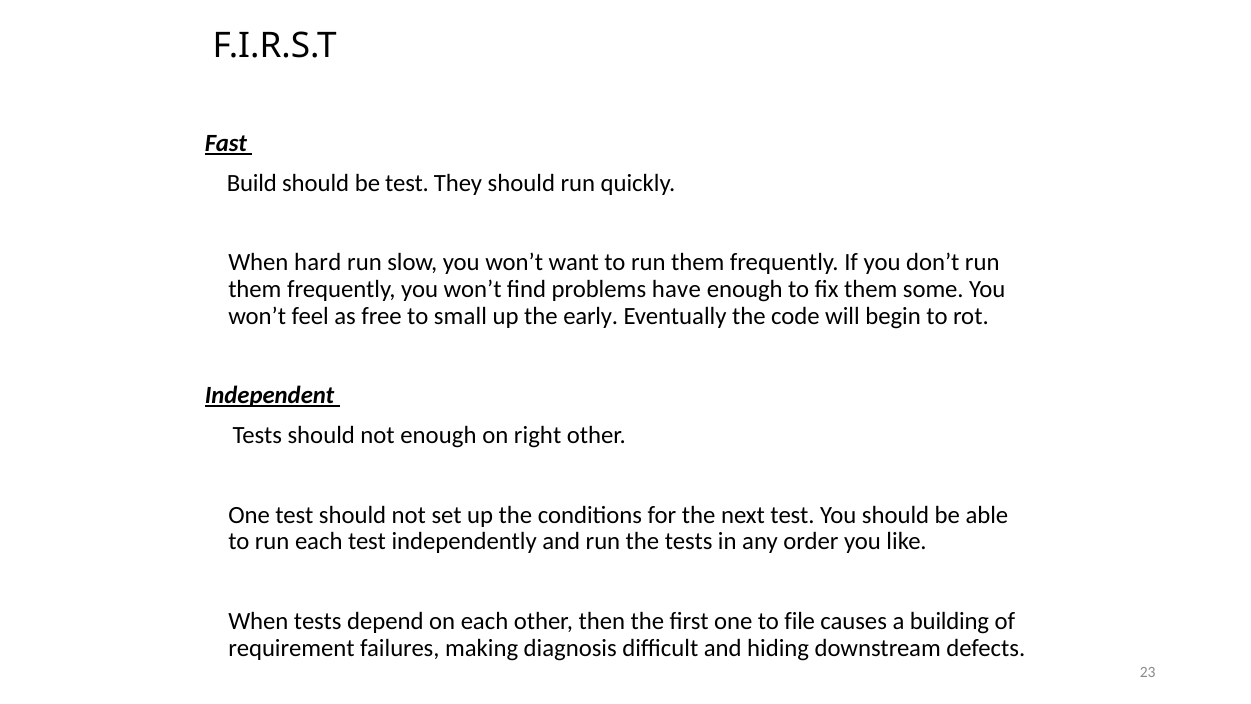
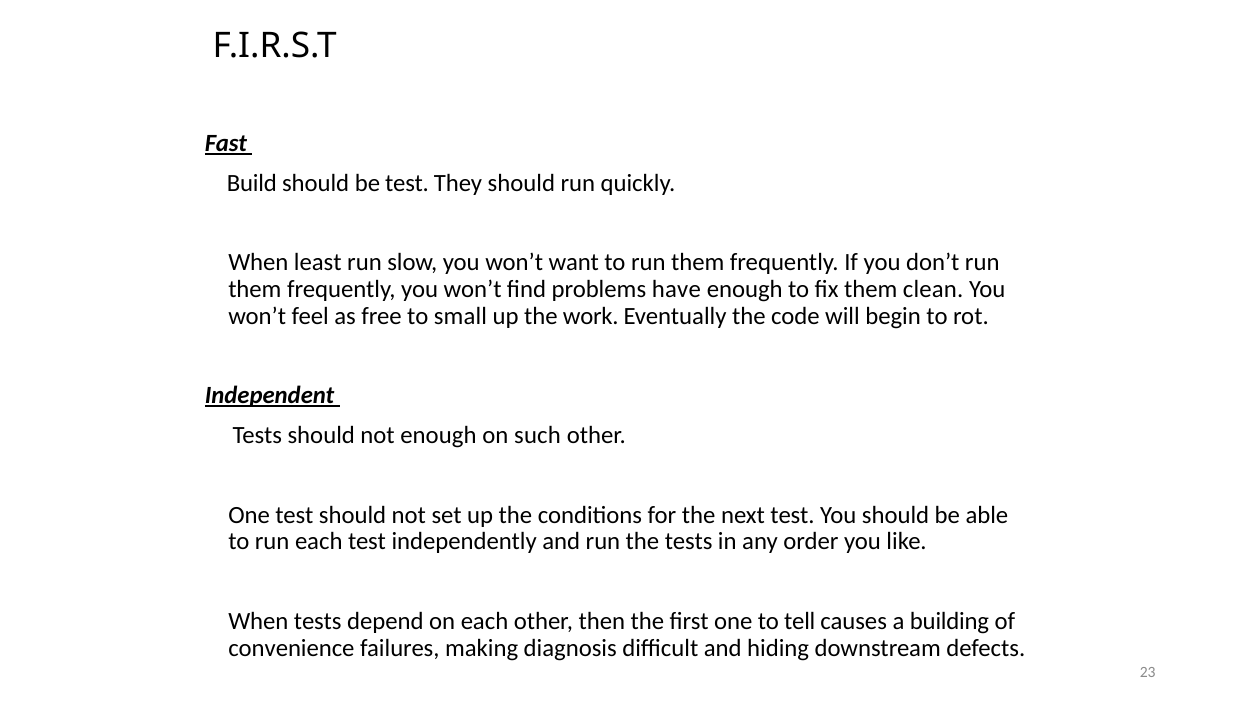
hard: hard -> least (318, 262)
some: some -> clean (933, 289)
early: early -> work (591, 316)
right: right -> such (538, 435)
file: file -> tell (800, 621)
requirement: requirement -> convenience (291, 648)
